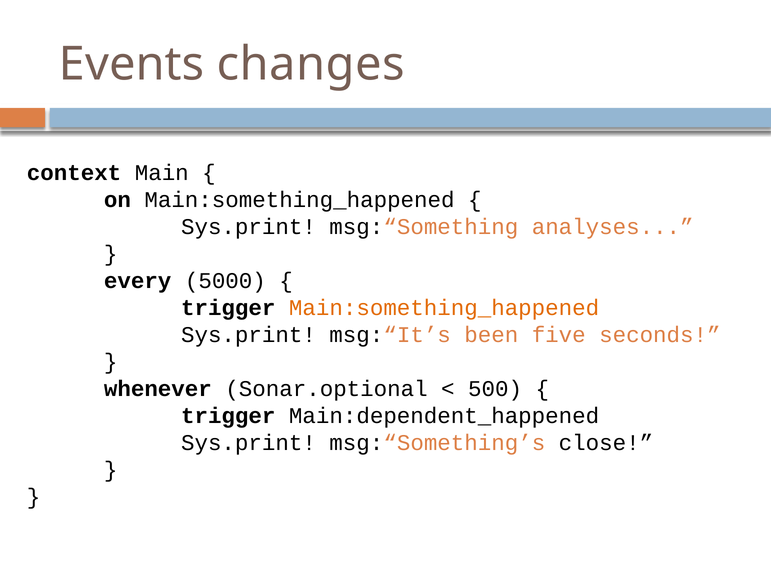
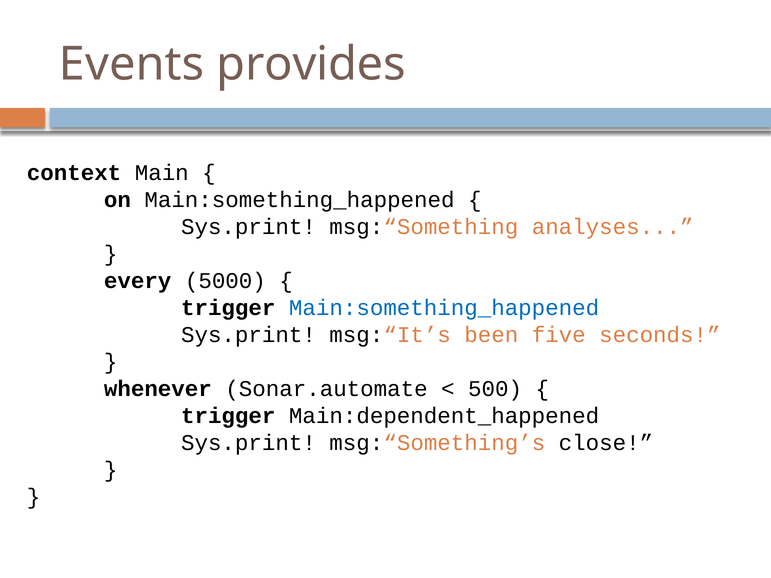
changes: changes -> provides (311, 64)
Main:something_happened colour: orange -> blue (444, 308)
Sonar.optional: Sonar.optional -> Sonar.automate (327, 389)
